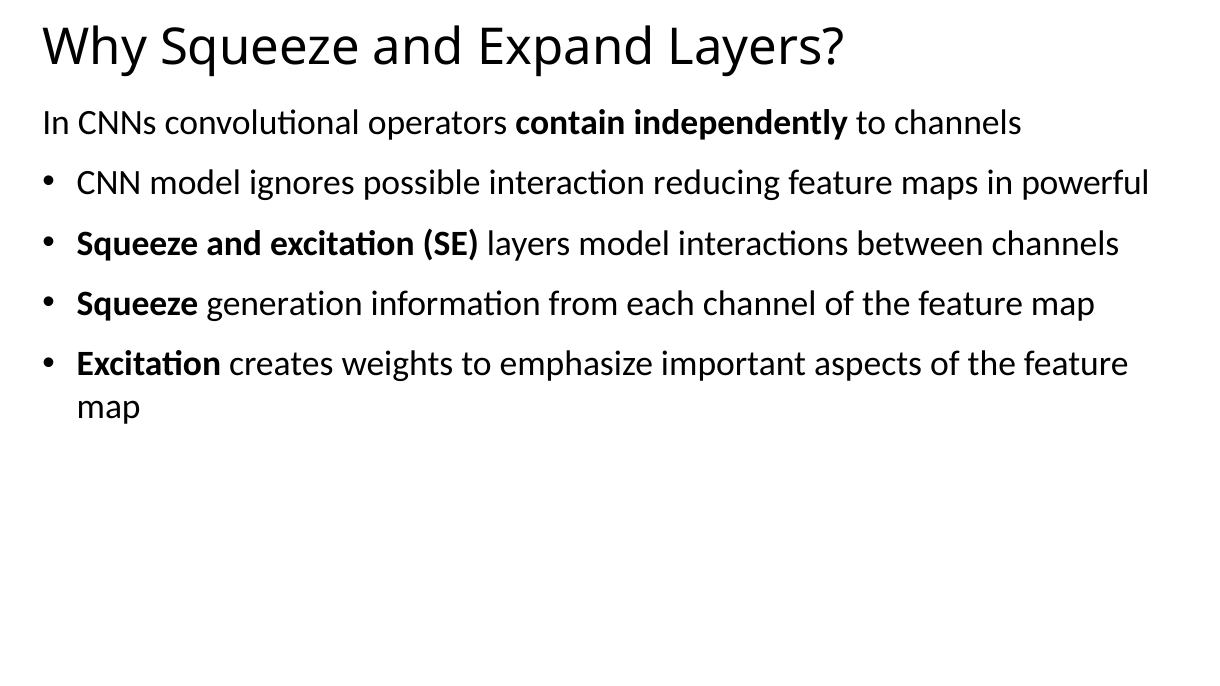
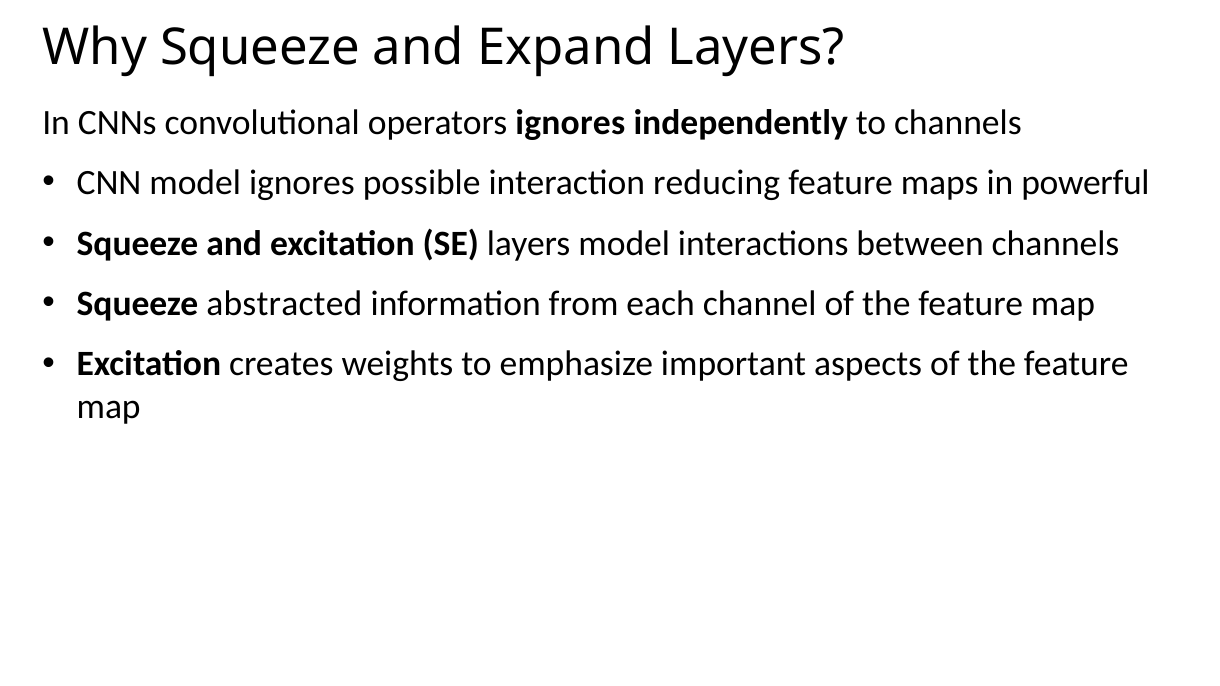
operators contain: contain -> ignores (570, 123)
generation: generation -> abstracted (284, 304)
